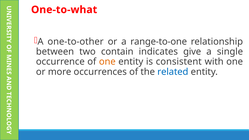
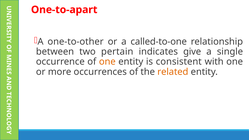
One-to-what: One-to-what -> One-to-apart (64, 10)
range-to-one: range-to-one -> called-to-one (159, 42)
contain: contain -> pertain (117, 52)
related colour: blue -> orange (173, 72)
